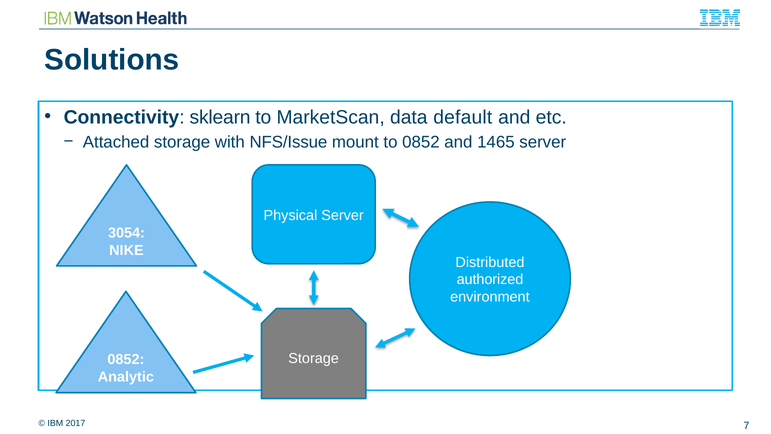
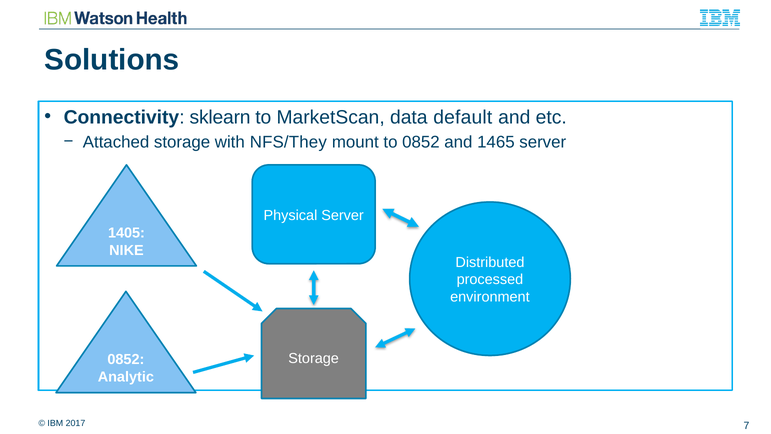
NFS/Issue: NFS/Issue -> NFS/They (288, 142)
3054: 3054 -> 1405 (126, 233)
authorized: authorized -> processed (490, 280)
